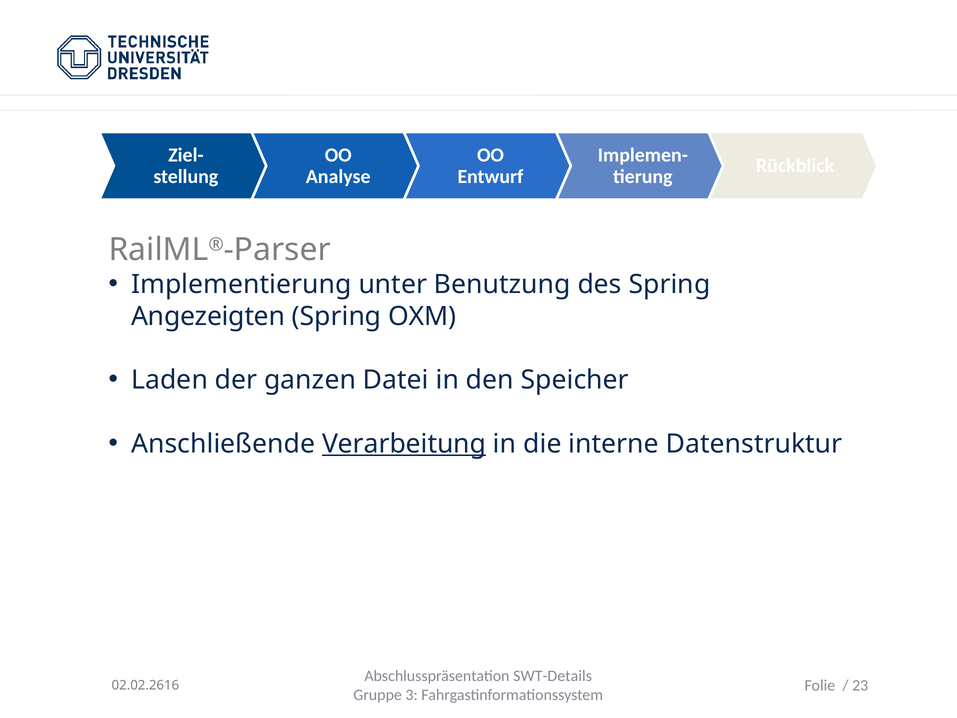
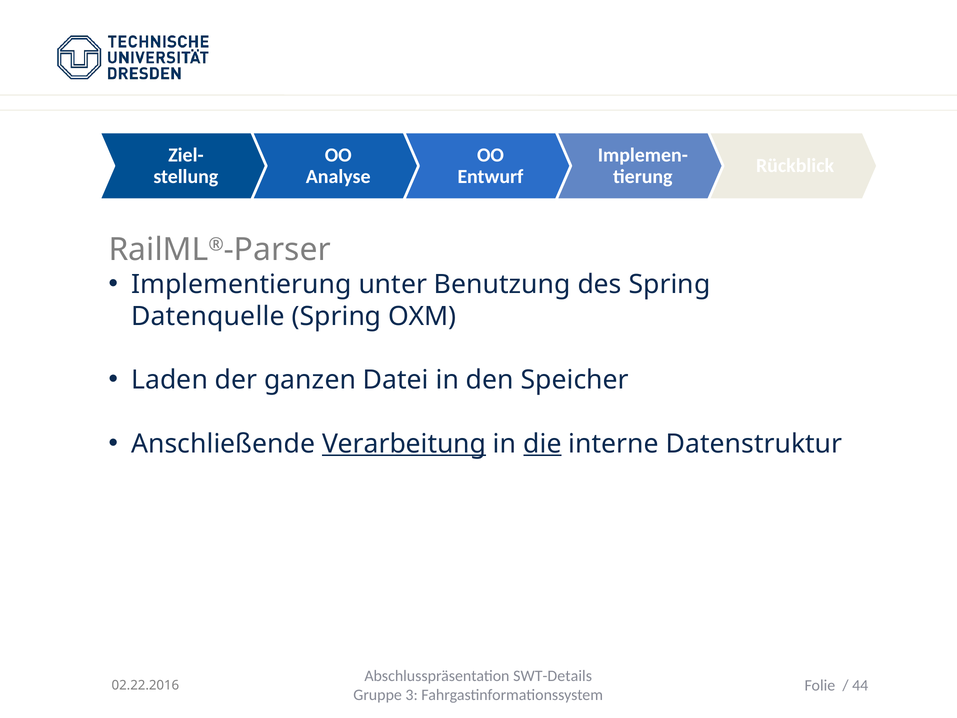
Angezeigten: Angezeigten -> Datenquelle (208, 316)
die underline: none -> present (542, 444)
23: 23 -> 44 (860, 685)
02.02.2616: 02.02.2616 -> 02.22.2016 (145, 685)
